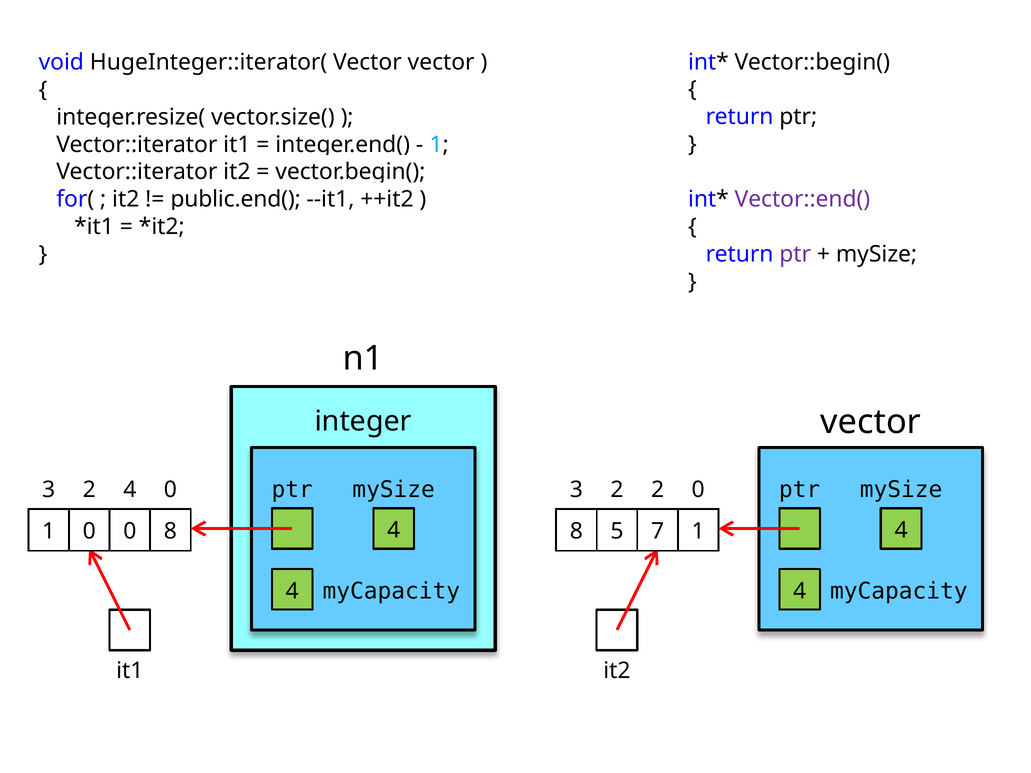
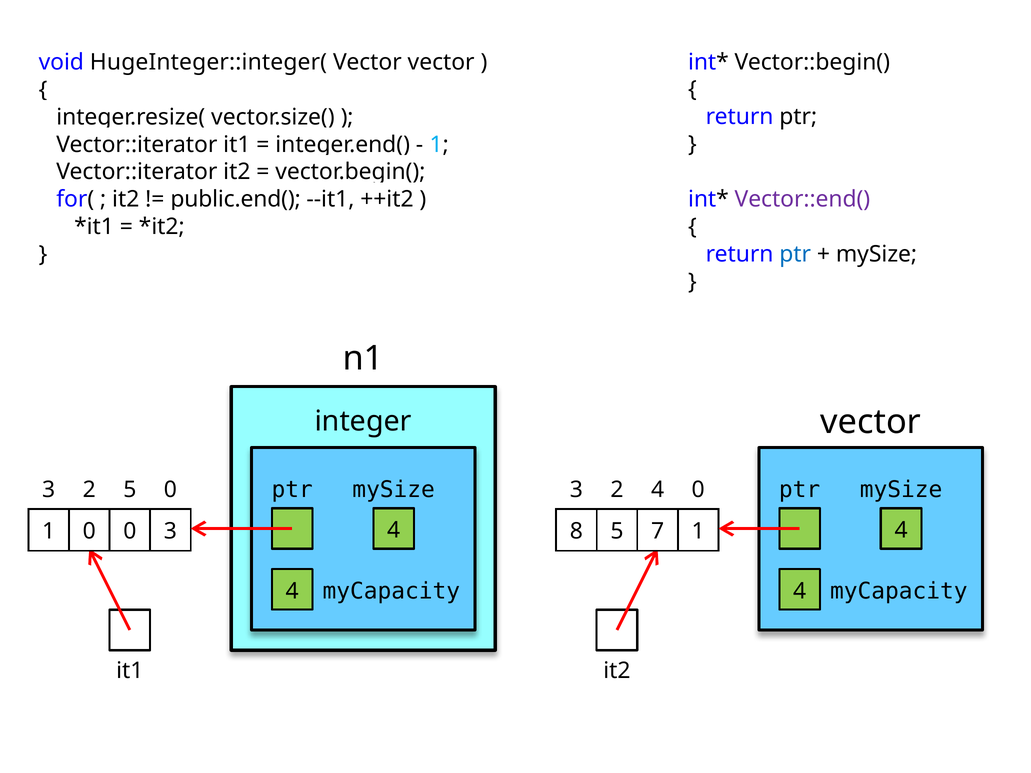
HugeInteger::iterator(: HugeInteger::iterator( -> HugeInteger::integer( (208, 62)
ptr colour: purple -> blue (795, 254)
2 4: 4 -> 5 (130, 490)
2 2: 2 -> 4 (658, 490)
0 0 8: 8 -> 3 (170, 531)
